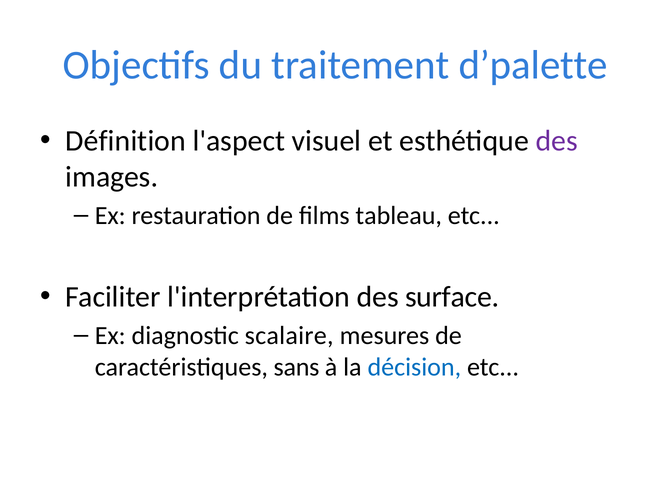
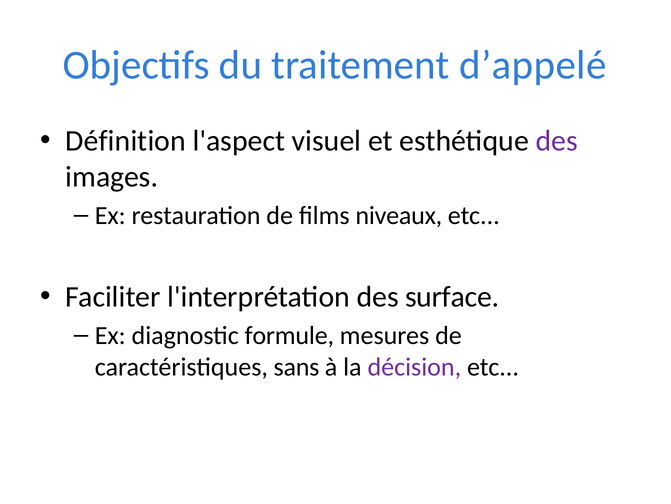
d’palette: d’palette -> d’appelé (533, 65)
tableau: tableau -> niveaux (399, 215)
scalaire: scalaire -> formule (289, 335)
décision colour: blue -> purple (414, 367)
